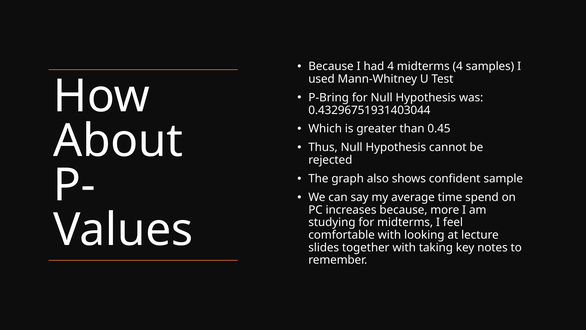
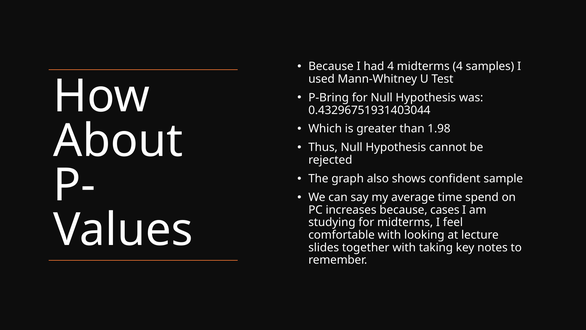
0.45: 0.45 -> 1.98 (439, 129)
more: more -> cases (445, 210)
